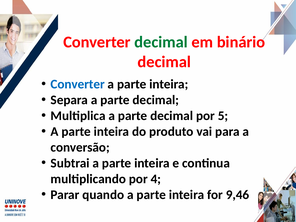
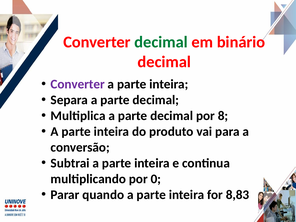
Converter colour: blue -> purple (78, 84)
5: 5 -> 8 (223, 116)
4: 4 -> 0 (156, 179)
9,46: 9,46 -> 8,83 (238, 195)
